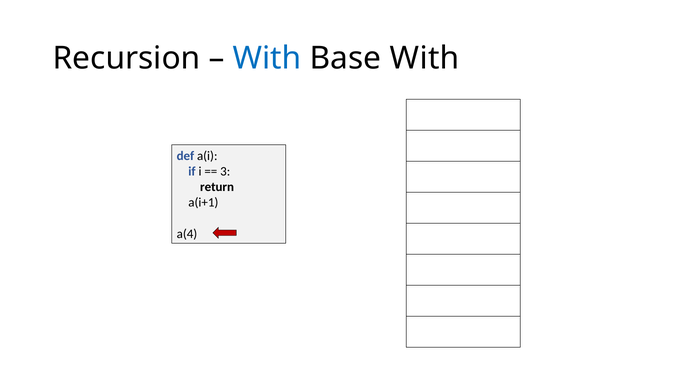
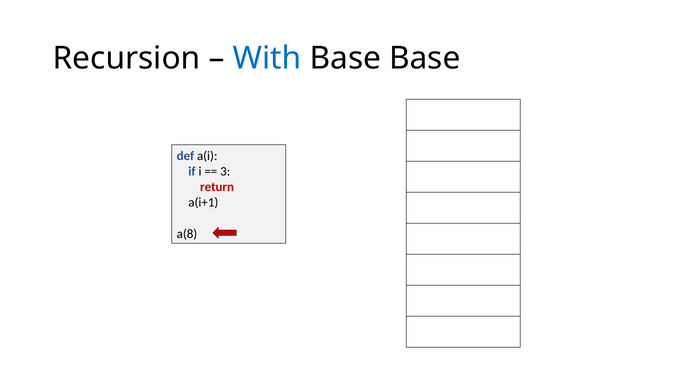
Base With: With -> Base (425, 58)
return colour: black -> red (217, 187)
a(4: a(4 -> a(8 (187, 234)
